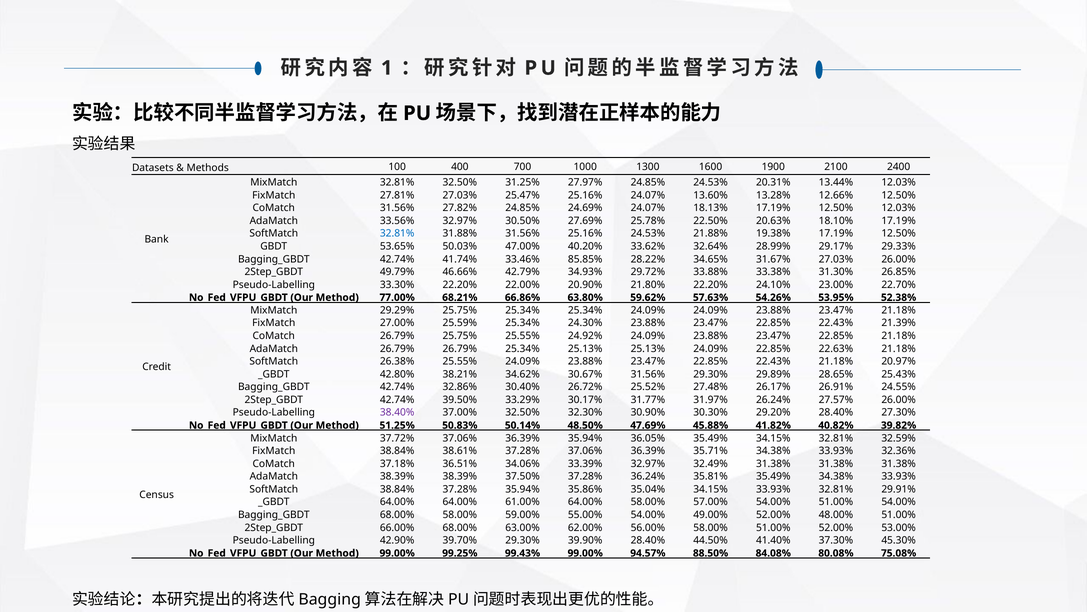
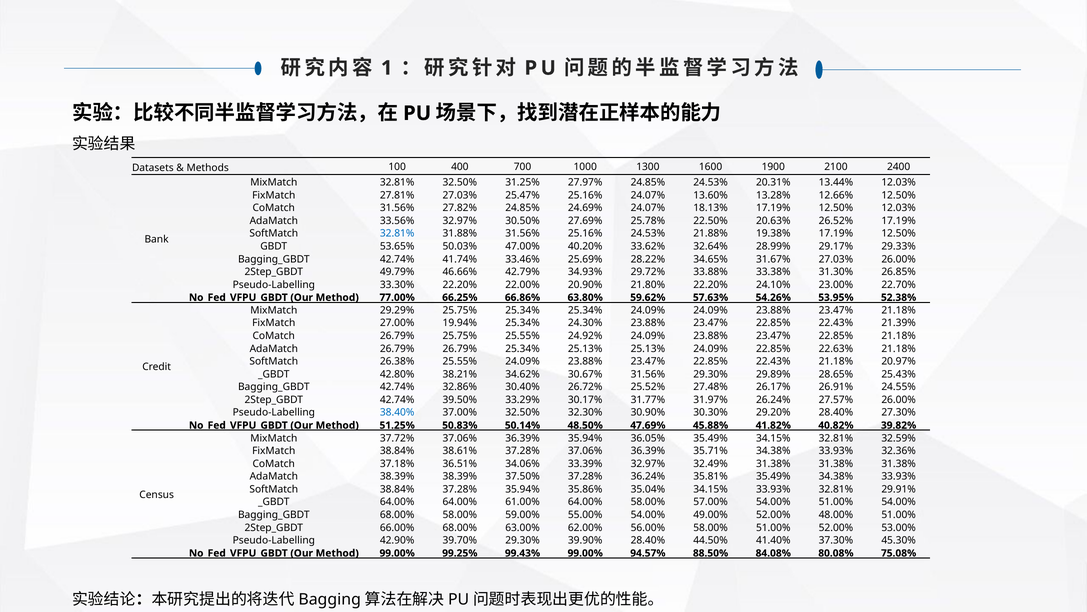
18.10%: 18.10% -> 26.52% (836, 221)
85.85%: 85.85% -> 25.69% (585, 259)
68.21%: 68.21% -> 66.25% (460, 297)
25.59%: 25.59% -> 19.94% (460, 323)
38.40% colour: purple -> blue (397, 412)
